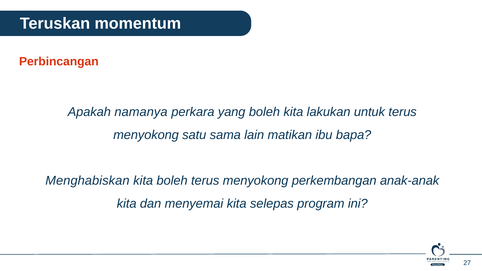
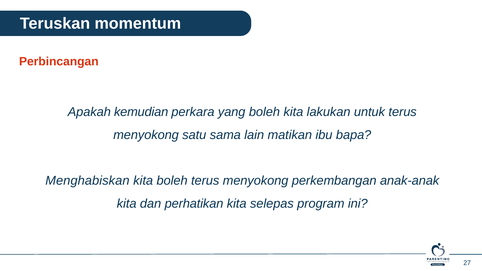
namanya: namanya -> kemudian (141, 112)
menyemai: menyemai -> perhatikan (194, 204)
